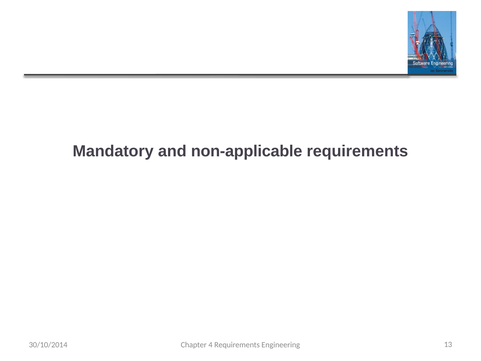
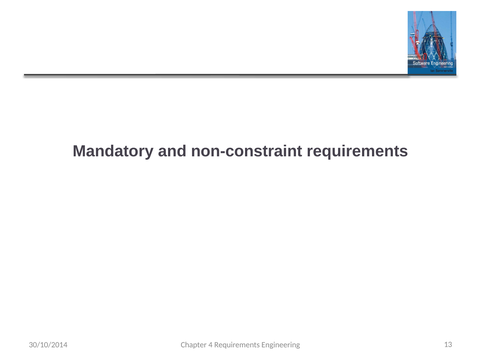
non-applicable: non-applicable -> non-constraint (247, 151)
